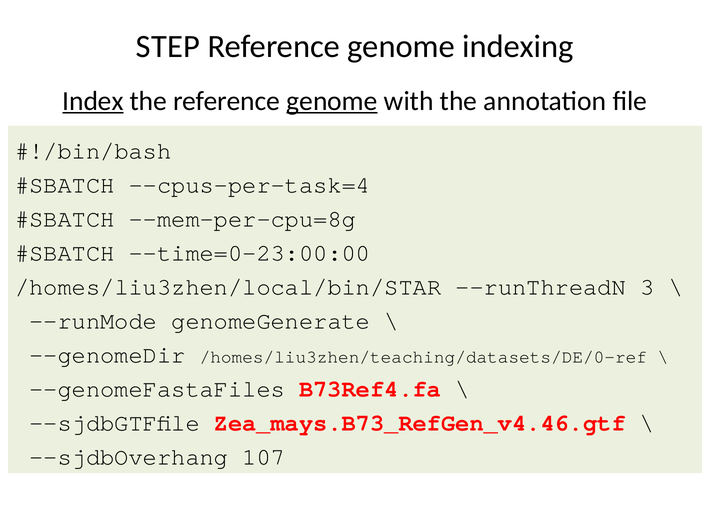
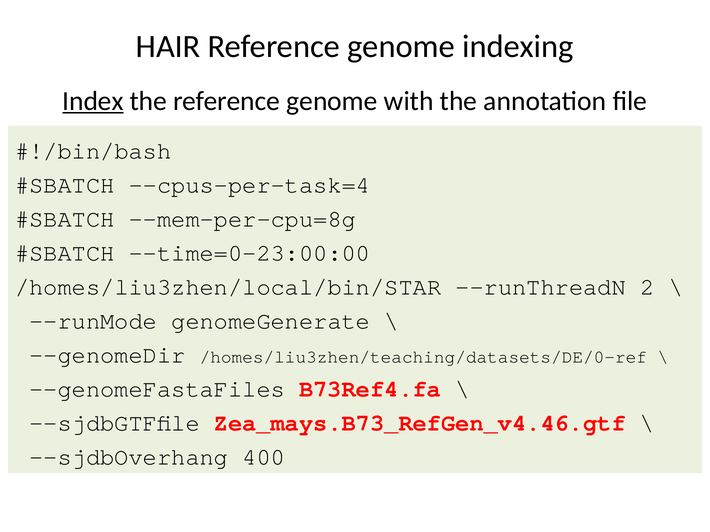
STEP: STEP -> HAIR (168, 47)
genome underline: present -> none (332, 101)
3: 3 -> 2 (647, 287)
107: 107 -> 400 (264, 458)
